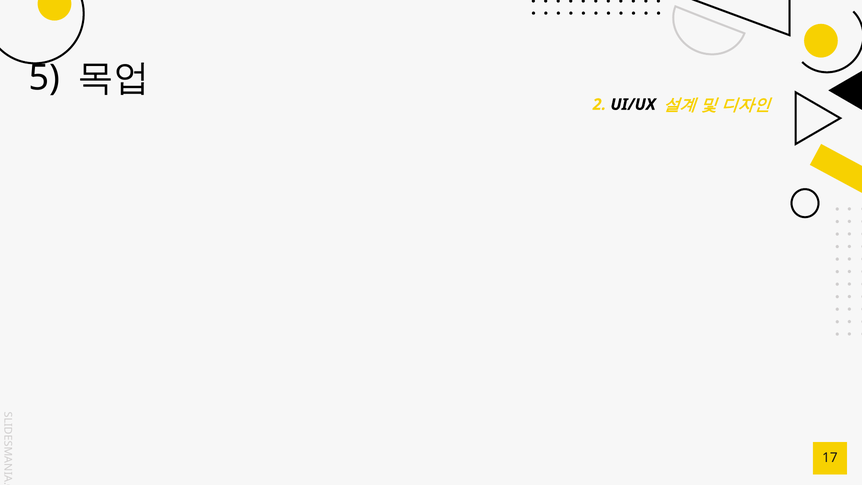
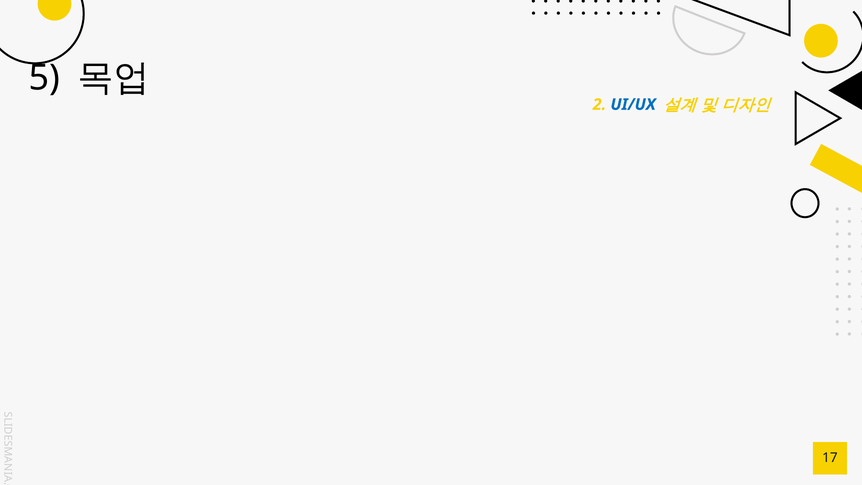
UI/UX colour: black -> blue (633, 104)
